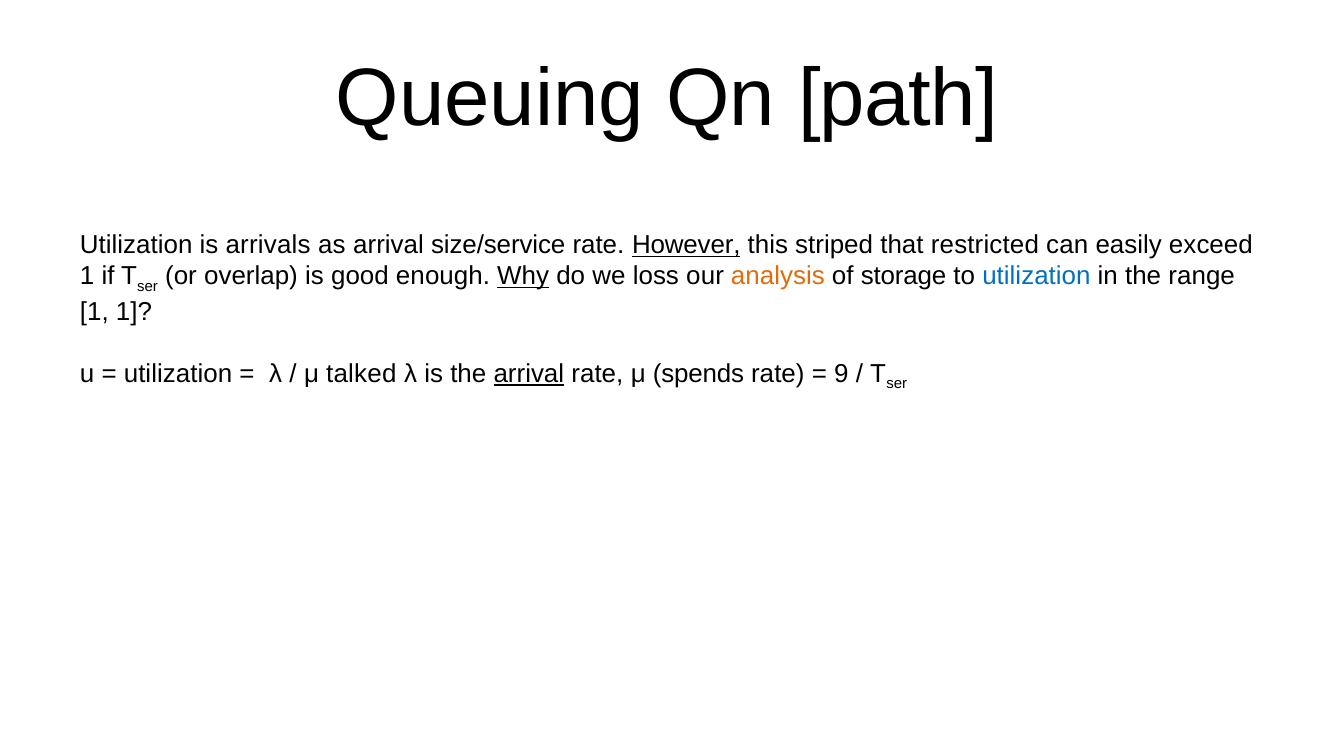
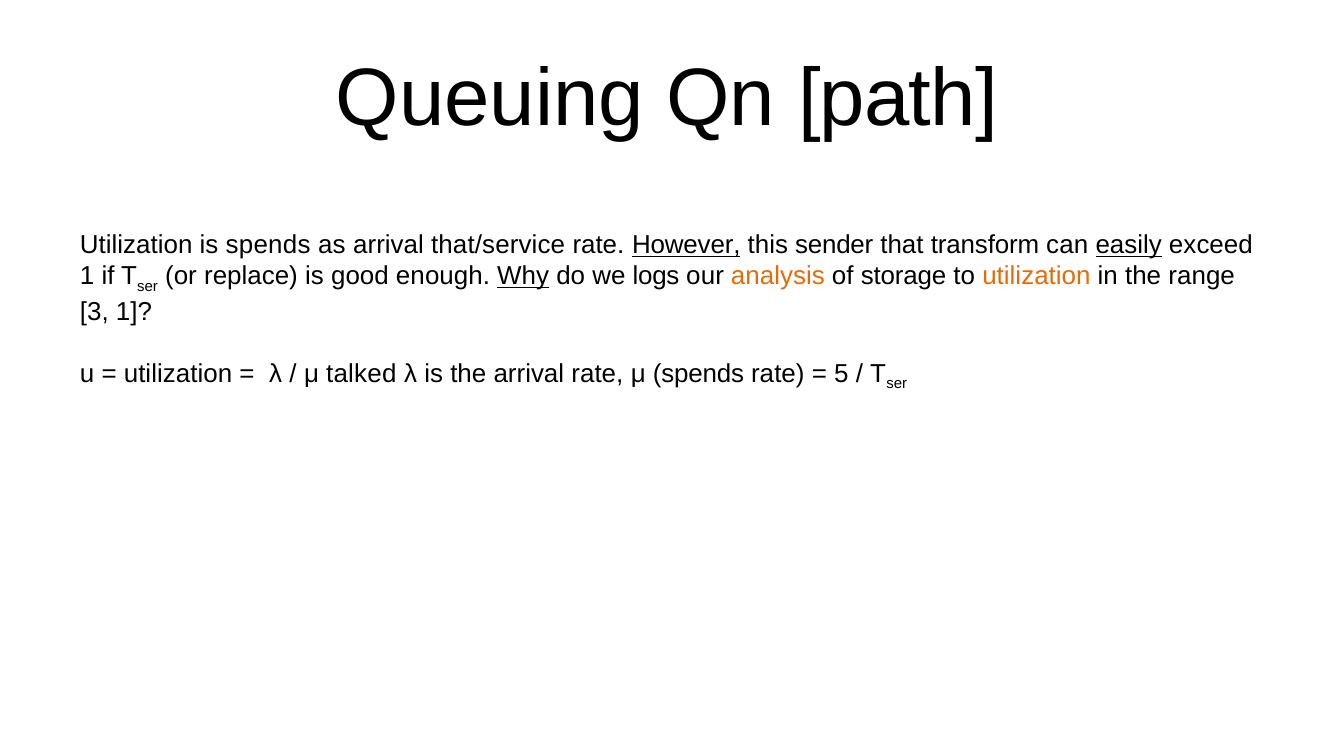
is arrivals: arrivals -> spends (268, 245)
size/service: size/service -> that/service (498, 245)
striped: striped -> sender (834, 245)
restricted: restricted -> transform (985, 245)
easily underline: none -> present (1129, 245)
overlap: overlap -> replace (251, 276)
loss: loss -> logs (656, 276)
utilization colour: blue -> orange (1036, 276)
1: 1 -> 3 (94, 312)
arrival underline: present -> none (529, 374)
9: 9 -> 5 (841, 374)
